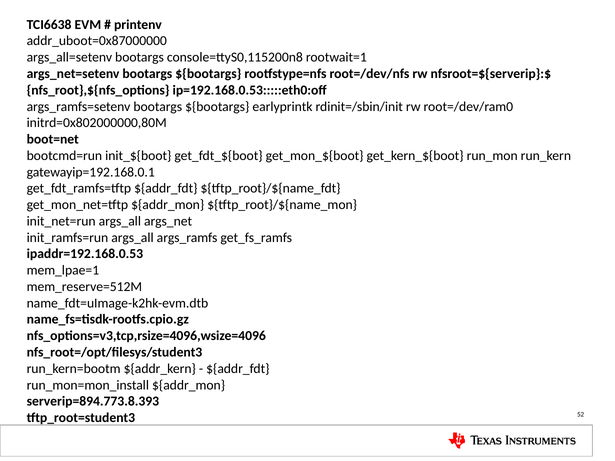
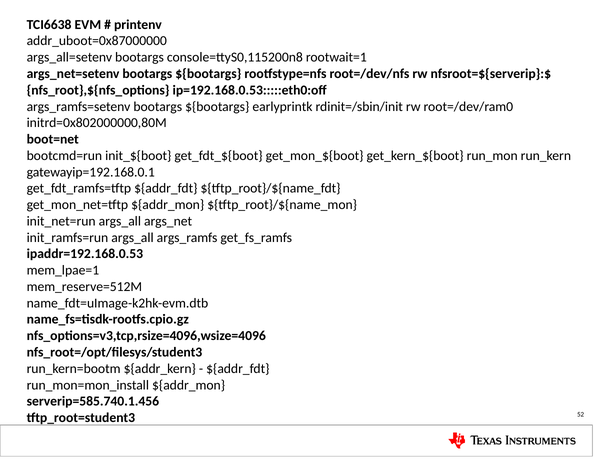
serverip=894.773.8.393: serverip=894.773.8.393 -> serverip=585.740.1.456 (93, 402)
